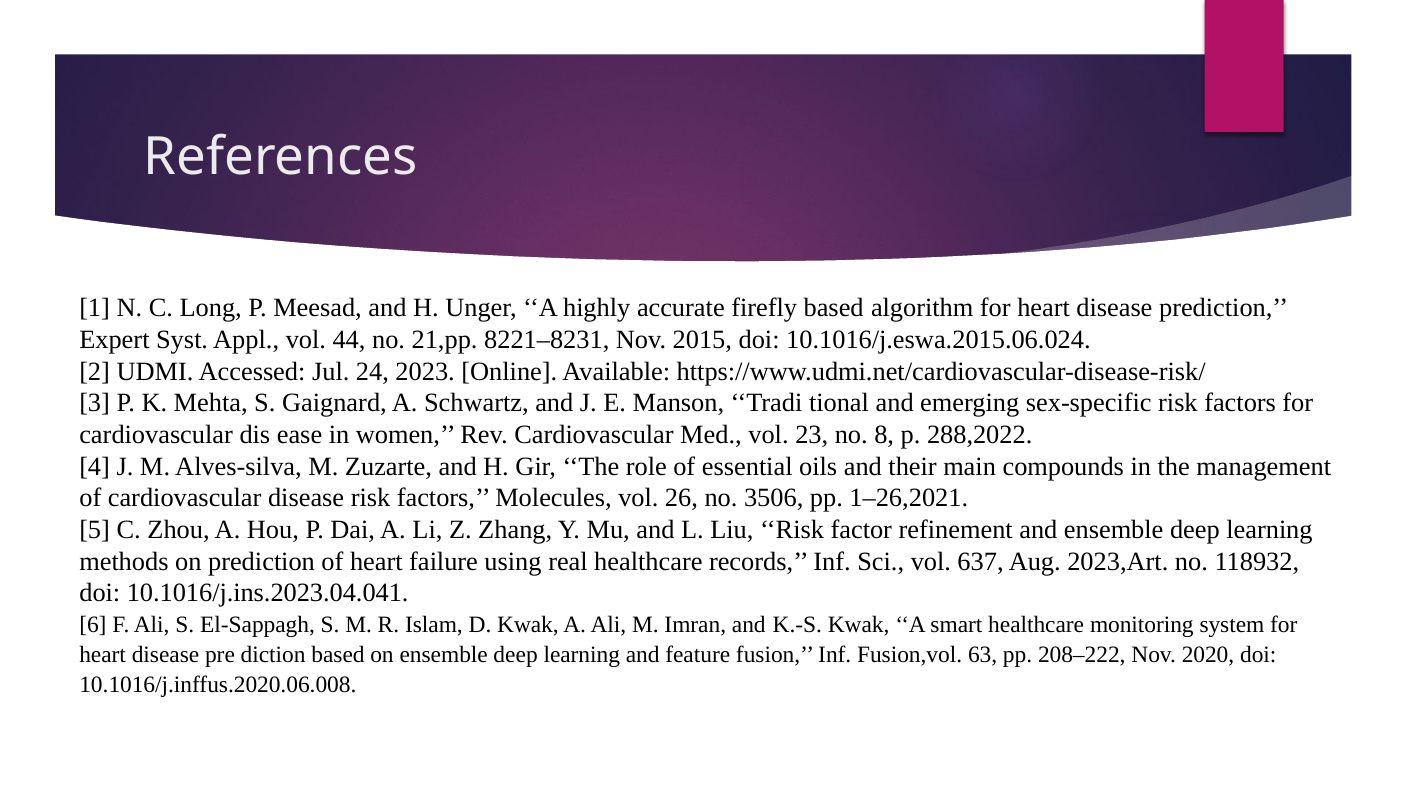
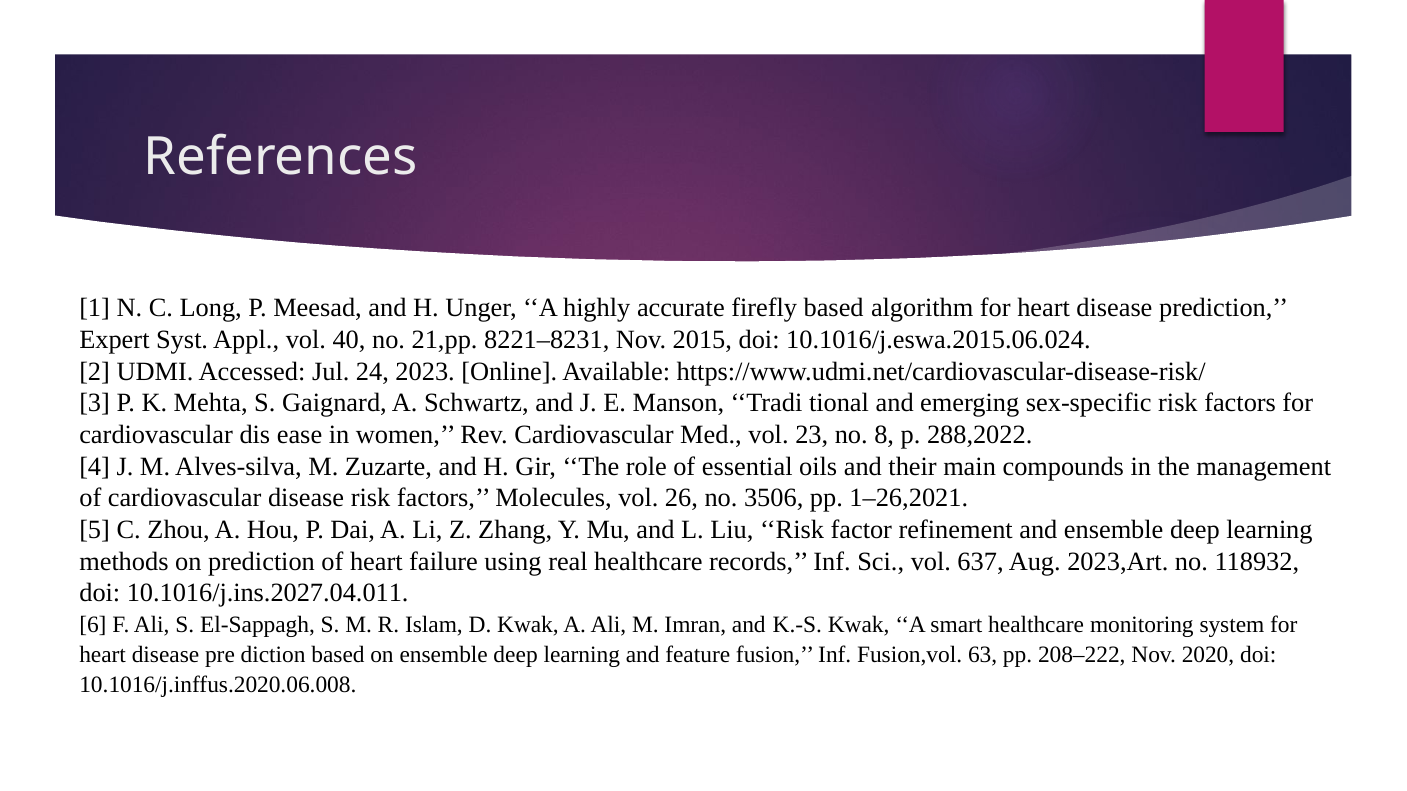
44: 44 -> 40 (349, 340)
10.1016/j.ins.2023.04.041: 10.1016/j.ins.2023.04.041 -> 10.1016/j.ins.2027.04.011 (268, 593)
